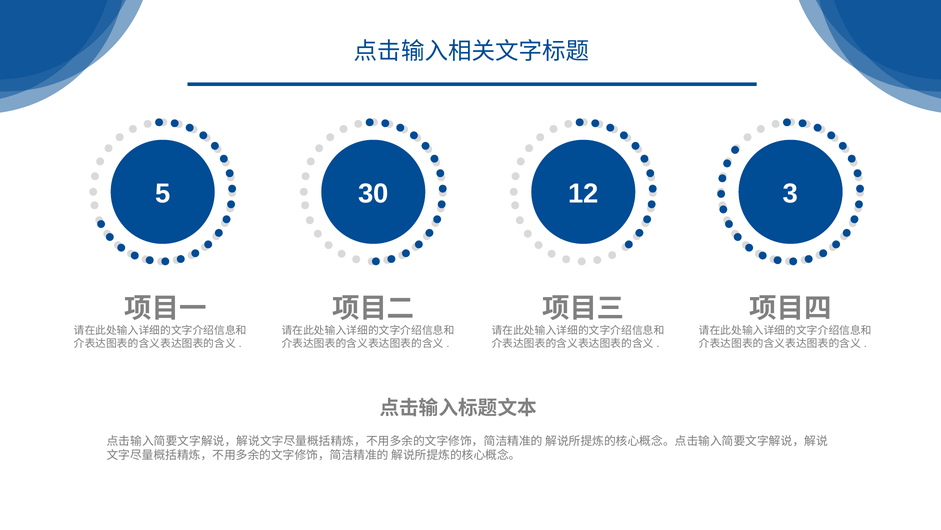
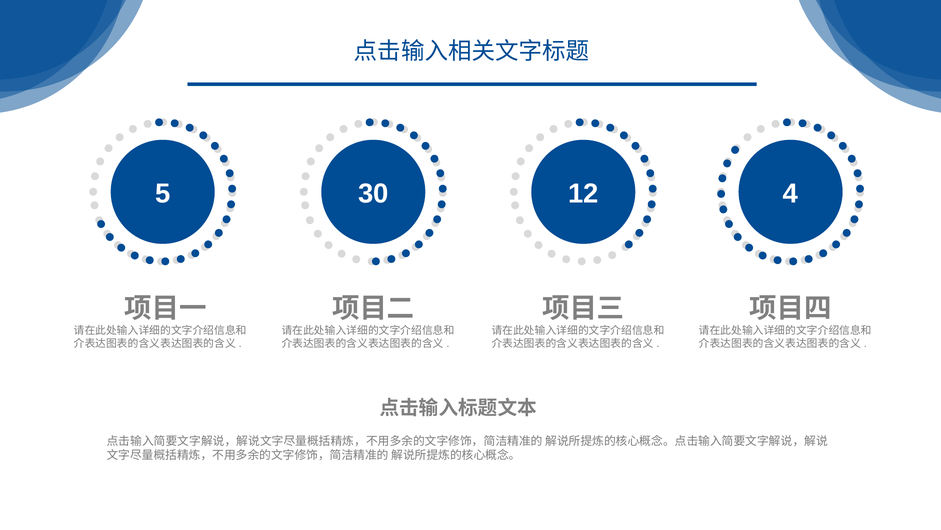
3: 3 -> 4 (791, 194)
